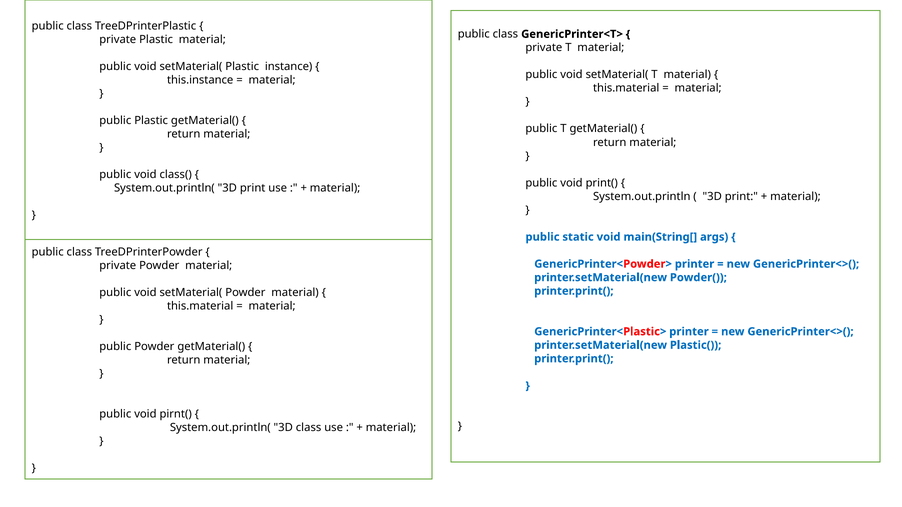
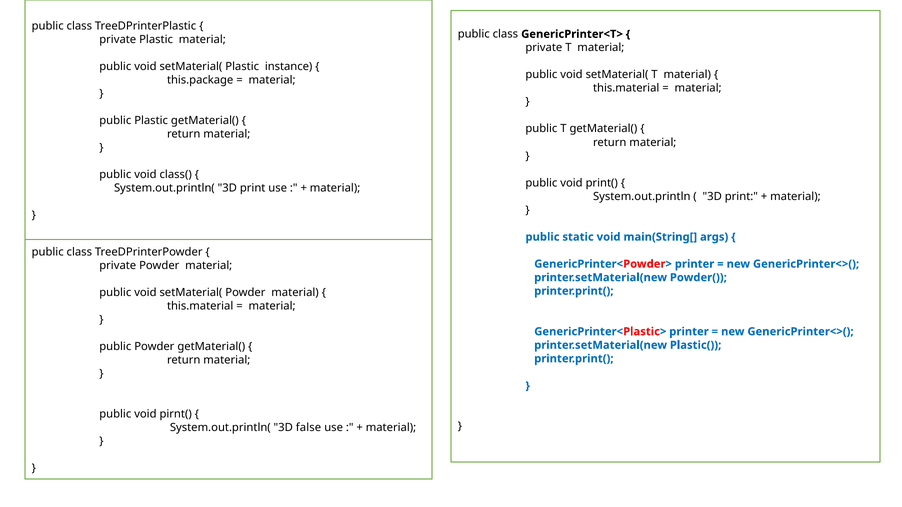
this.instance: this.instance -> this.package (200, 80)
3D class: class -> false (309, 428)
